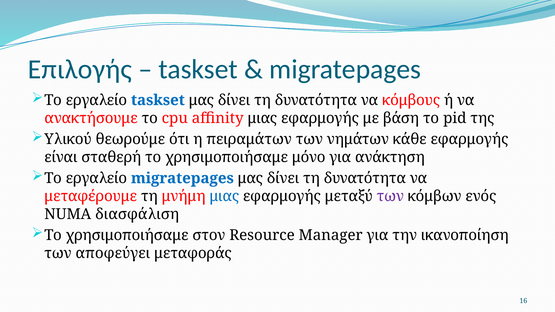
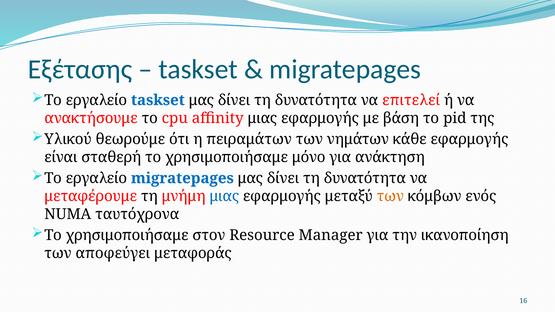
Επιλογής: Επιλογής -> Εξέτασης (80, 69)
κόμβους: κόμβους -> επιτελεί (411, 100)
των colour: purple -> orange (390, 196)
διασφάλιση: διασφάλιση -> ταυτόχρονα (137, 214)
